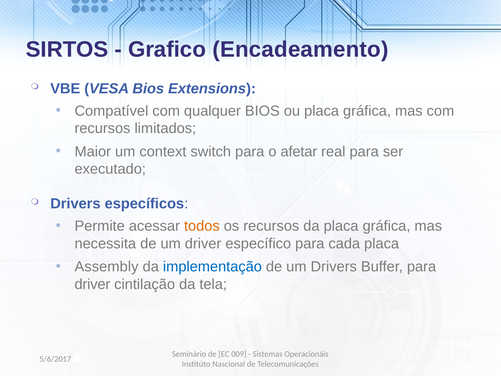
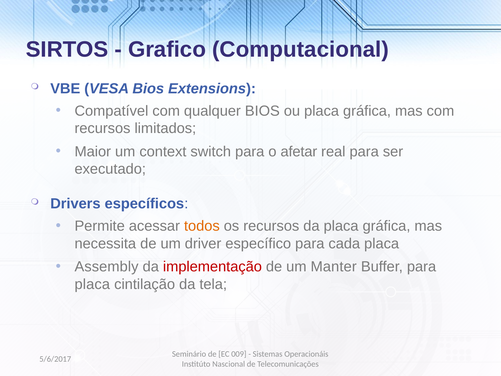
Encadeamento: Encadeamento -> Computacional (301, 49)
implementação colour: blue -> red (212, 267)
um Drivers: Drivers -> Manter (334, 267)
driver: driver -> placa (92, 284)
